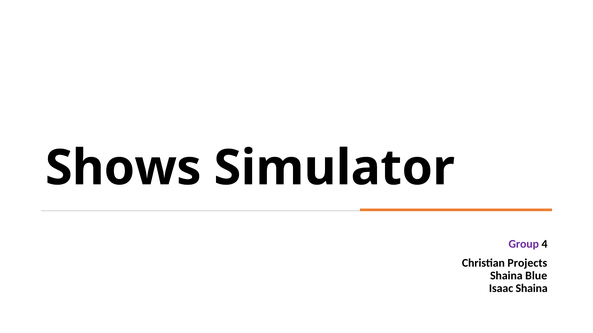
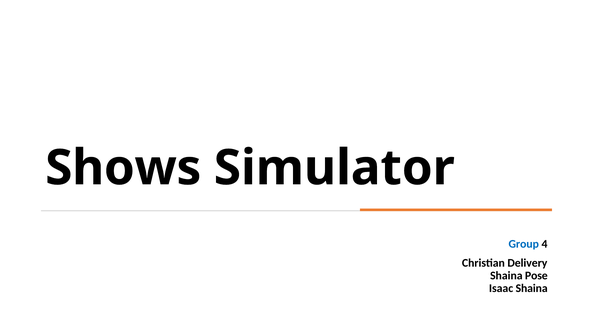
Group colour: purple -> blue (524, 244)
Projects: Projects -> Delivery (527, 263)
Blue: Blue -> Pose (536, 276)
